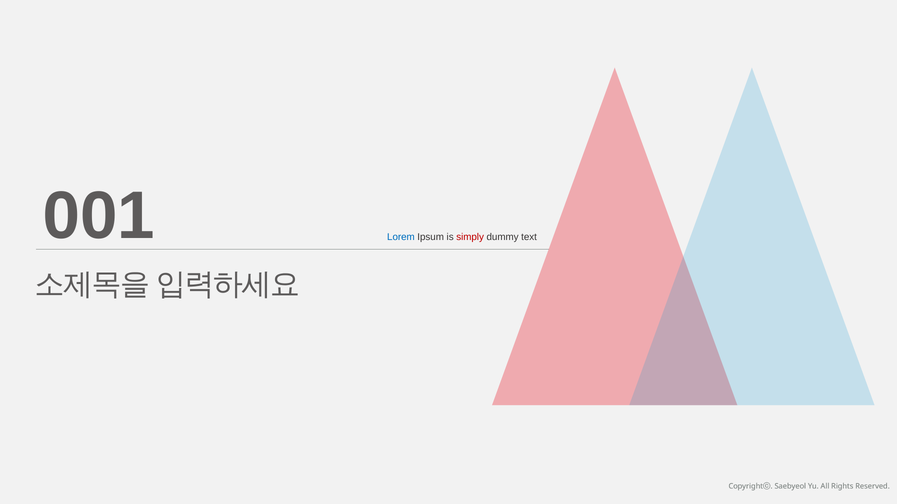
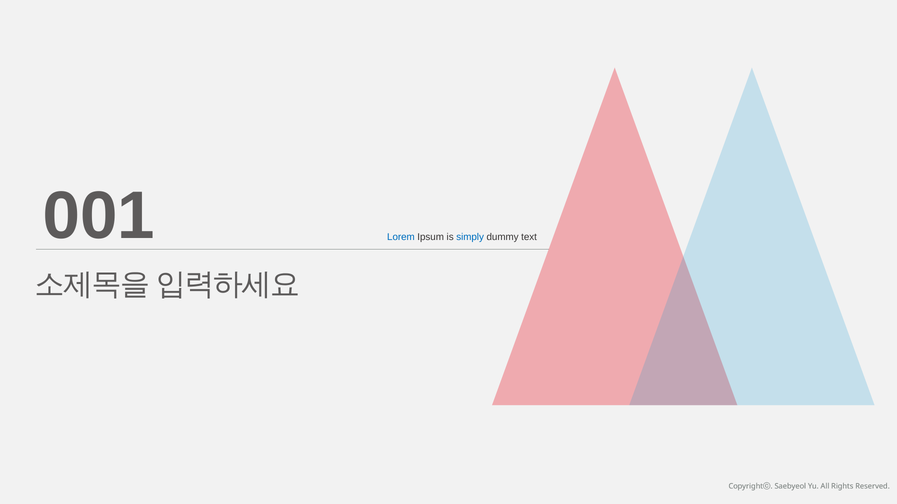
simply colour: red -> blue (470, 237)
